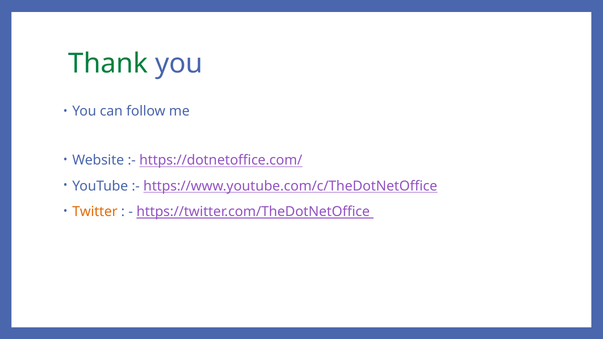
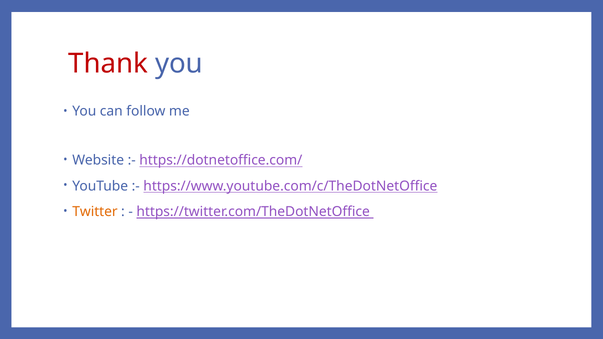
Thank colour: green -> red (108, 64)
